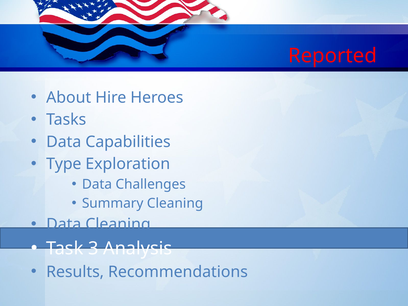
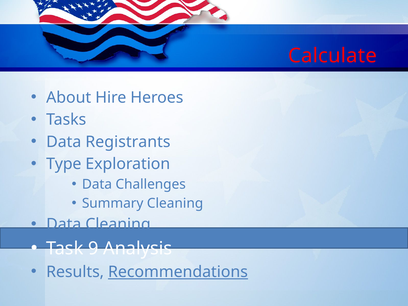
Reported: Reported -> Calculate (332, 56)
Capabilities: Capabilities -> Registrants (128, 142)
3: 3 -> 9 (93, 249)
Recommendations underline: none -> present (178, 272)
